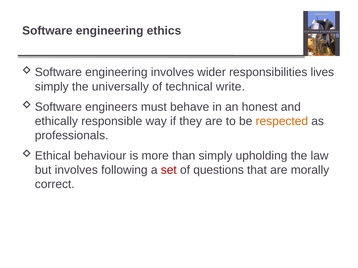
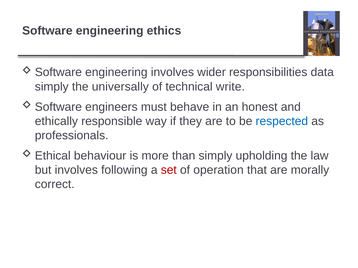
lives: lives -> data (322, 72)
respected colour: orange -> blue (282, 121)
questions: questions -> operation (218, 170)
